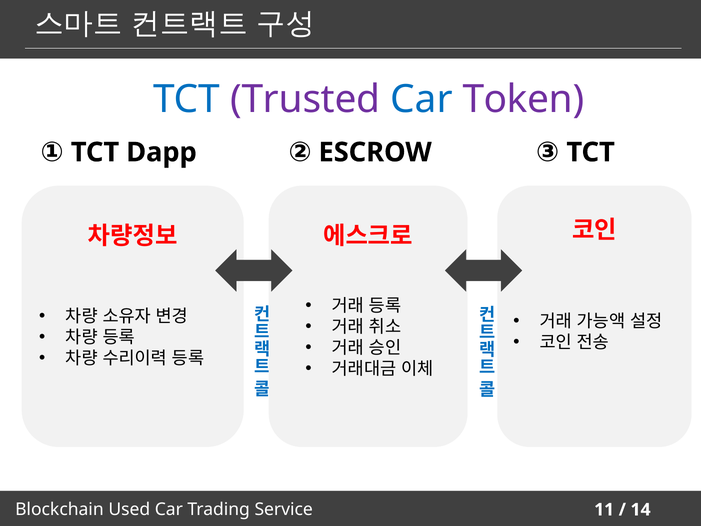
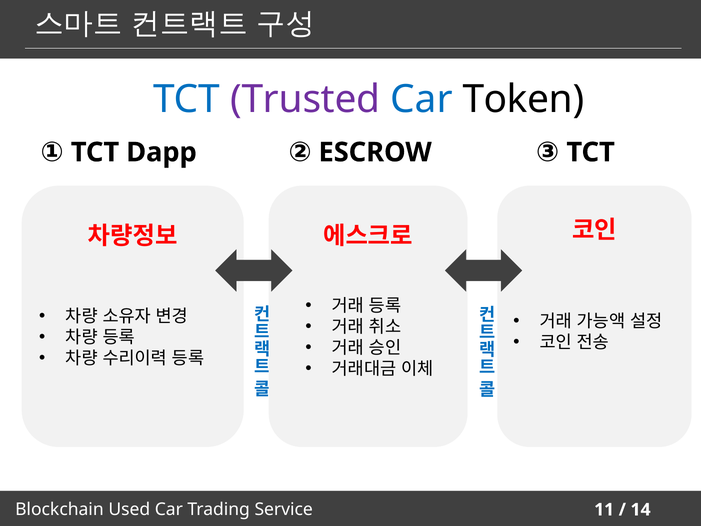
Token colour: purple -> black (523, 99)
